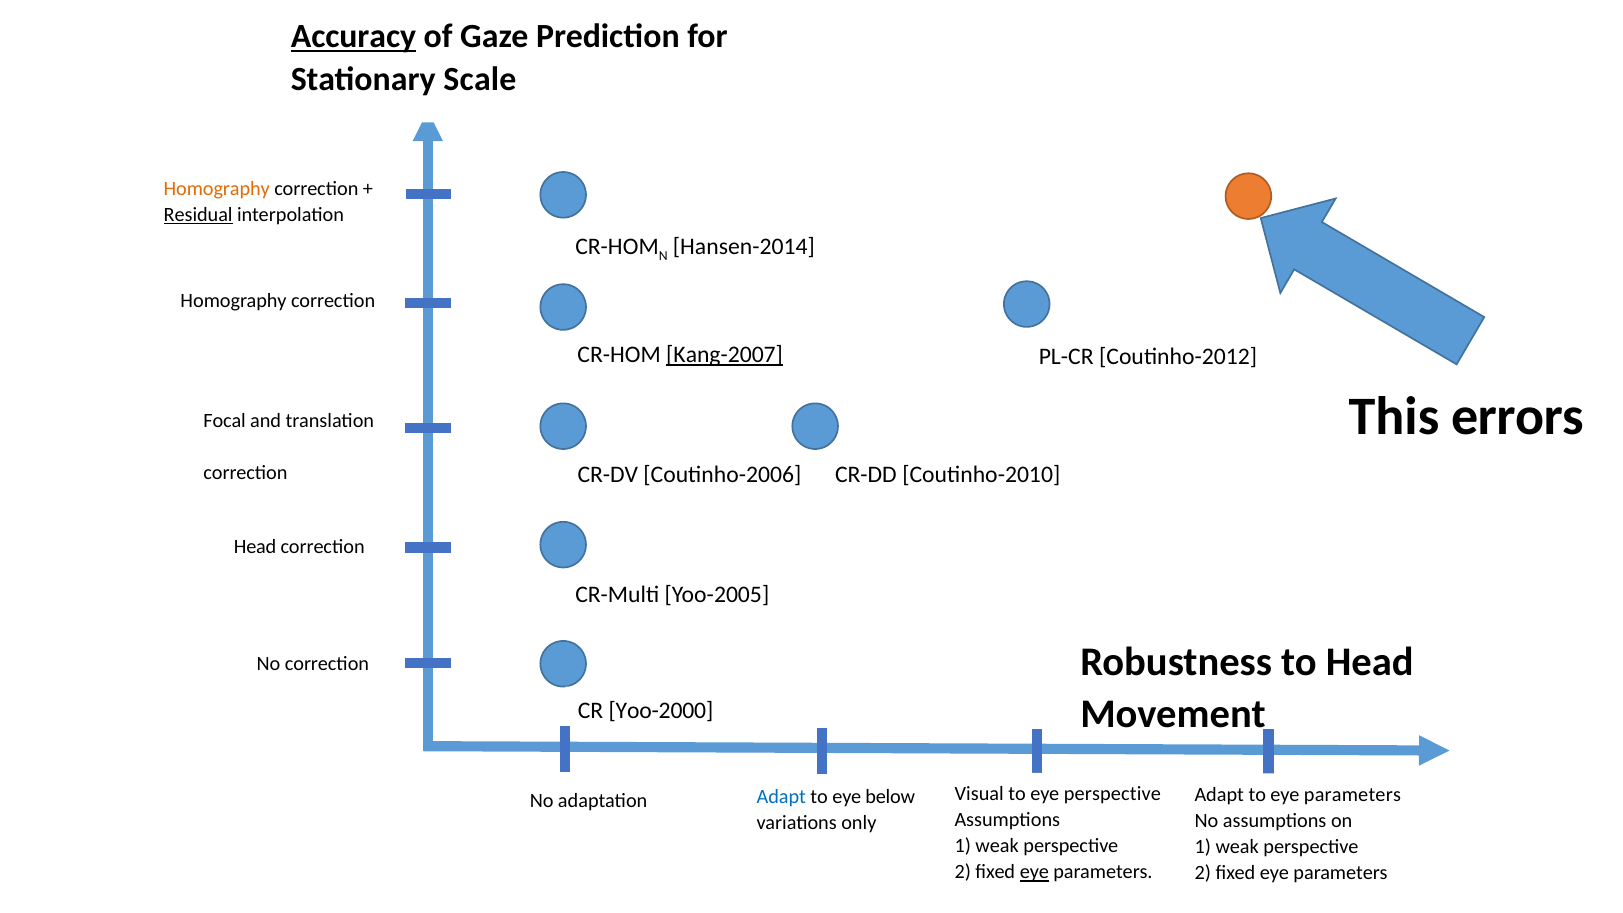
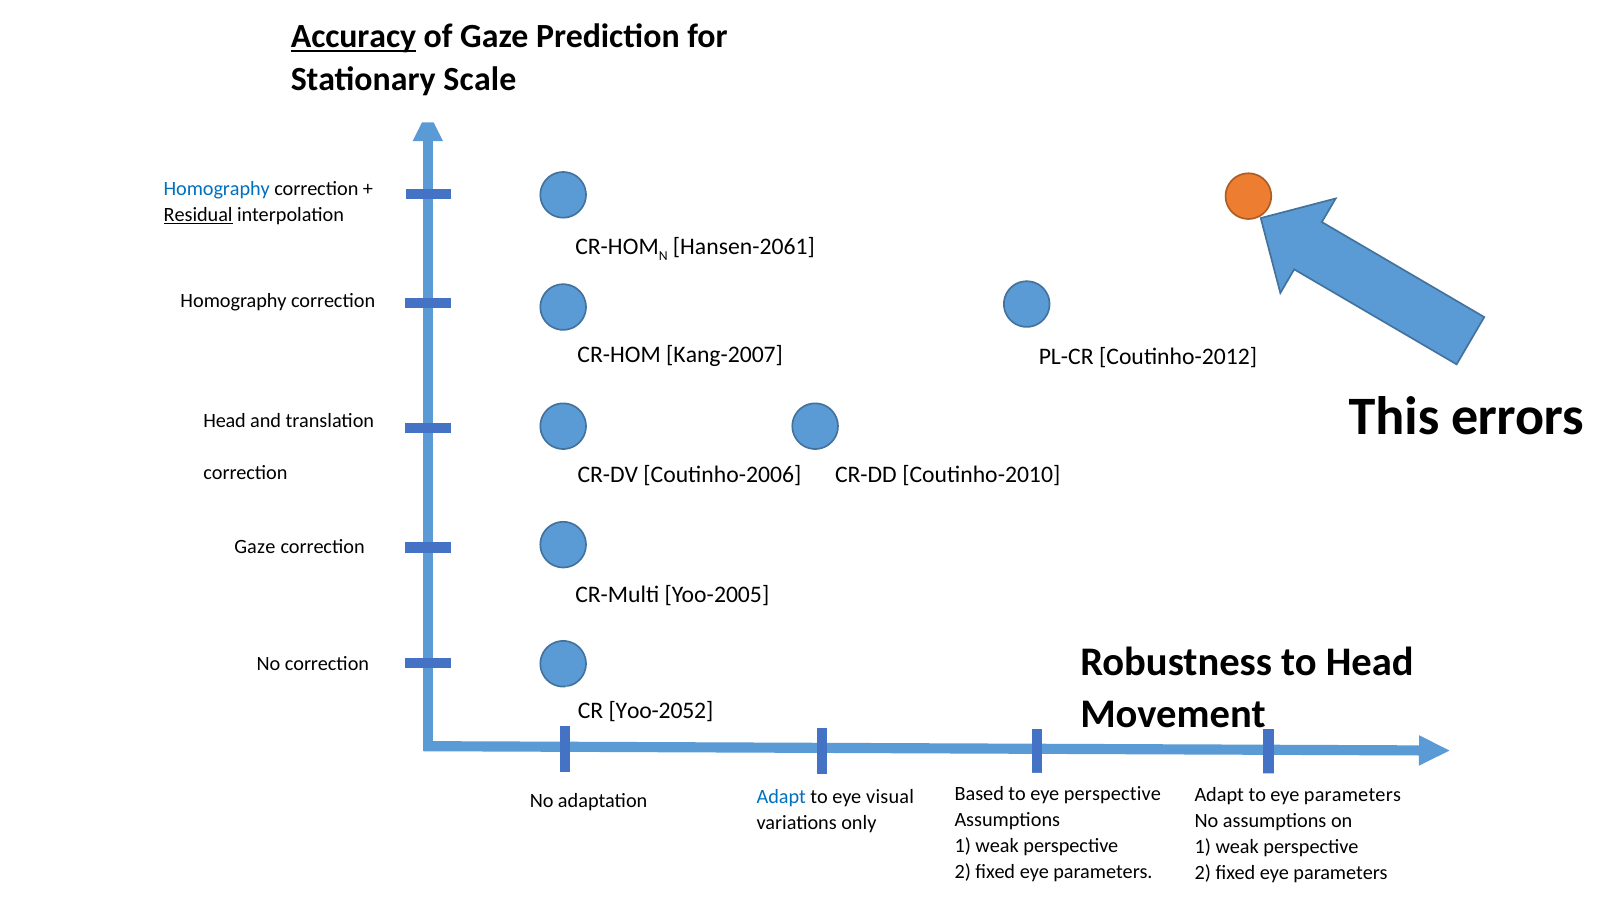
Homography colour: orange -> blue (217, 189)
Hansen-2014: Hansen-2014 -> Hansen-2061 (744, 246)
Kang-2007 underline: present -> none (725, 355)
Focal: Focal -> Head (225, 420)
Head: Head -> Gaze (255, 547)
Yoo-2000: Yoo-2000 -> Yoo-2052 (661, 711)
Visual: Visual -> Based (979, 794)
below: below -> visual (890, 797)
eye underline: present -> none (1034, 872)
